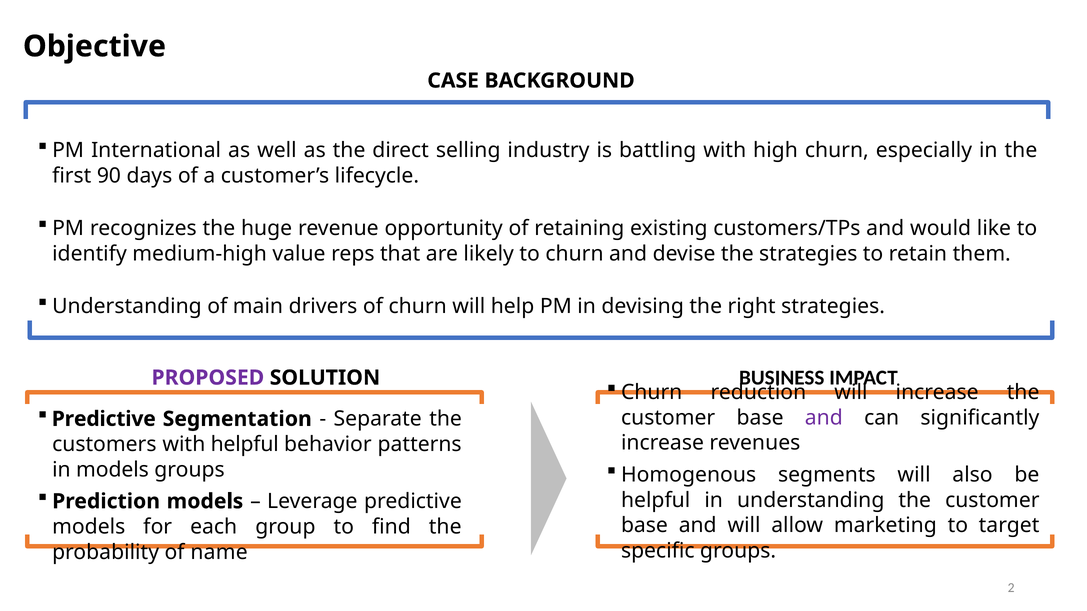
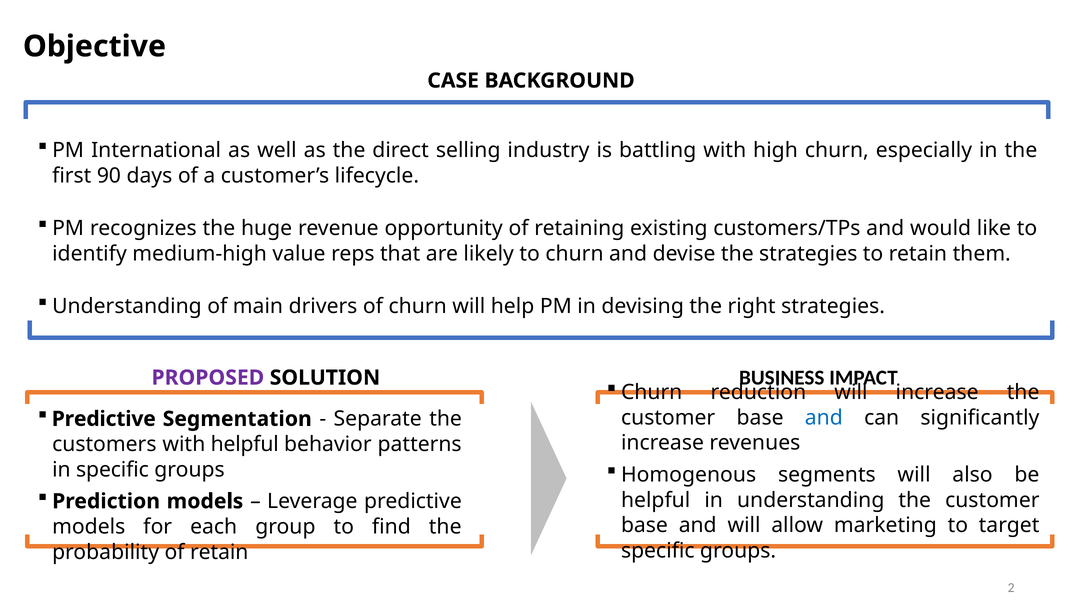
and colour: purple -> blue (824, 418)
in models: models -> specific (112, 470)
of name: name -> retain (219, 552)
